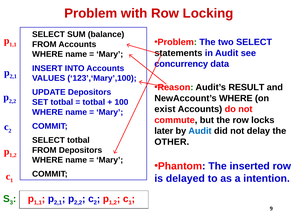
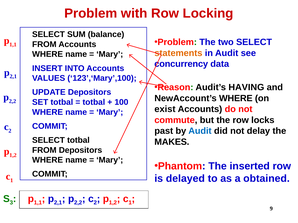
statements colour: black -> orange (178, 53)
RESULT: RESULT -> HAVING (246, 88)
later: later -> past (164, 131)
OTHER: OTHER -> MAKES (172, 142)
intention: intention -> obtained (267, 179)
